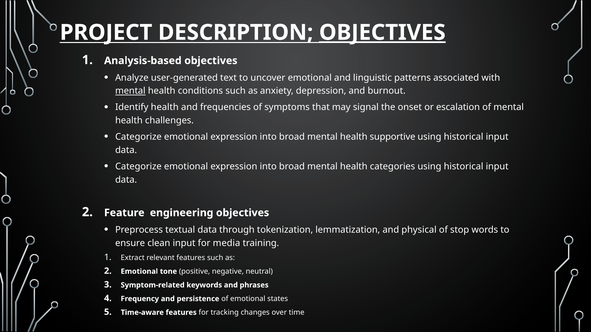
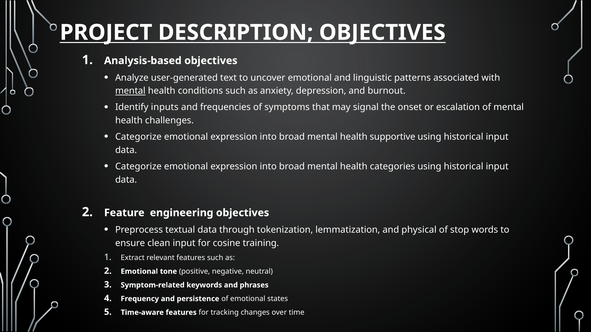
OBJECTIVES underline: present -> none (382, 33)
Identify health: health -> inputs (165, 107)
media: media -> cosine (227, 243)
